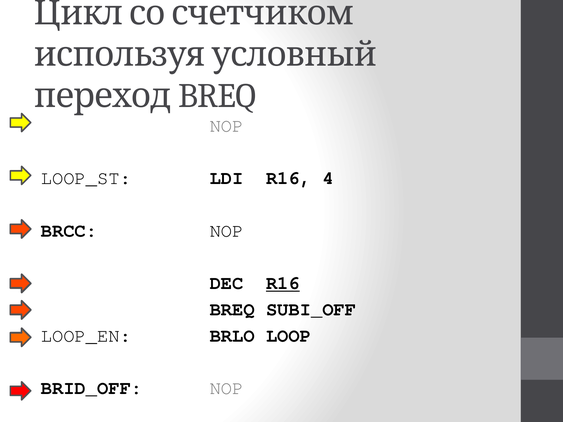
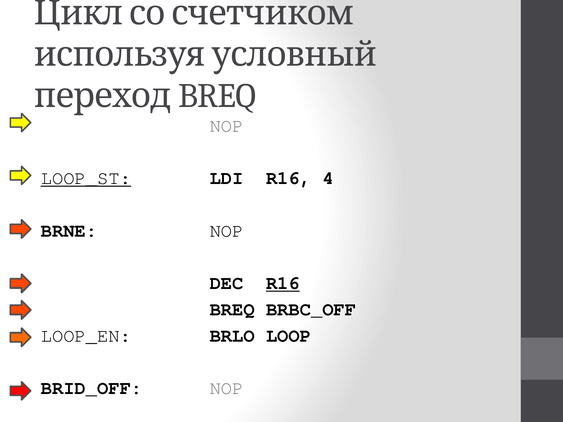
LOOP_ST underline: none -> present (86, 178)
BRCC: BRCC -> BRNE (69, 231)
SUBI_OFF: SUBI_OFF -> BRBC_OFF (311, 310)
